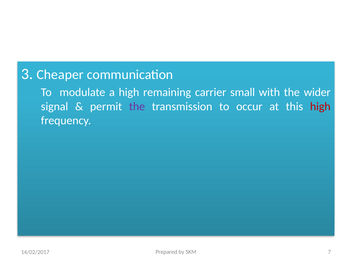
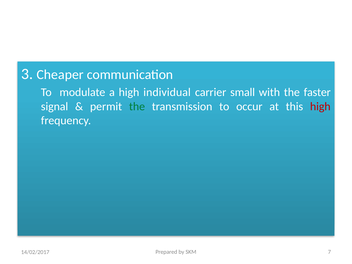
remaining: remaining -> individual (167, 92)
wider: wider -> faster (317, 92)
the colour: purple -> green (137, 106)
